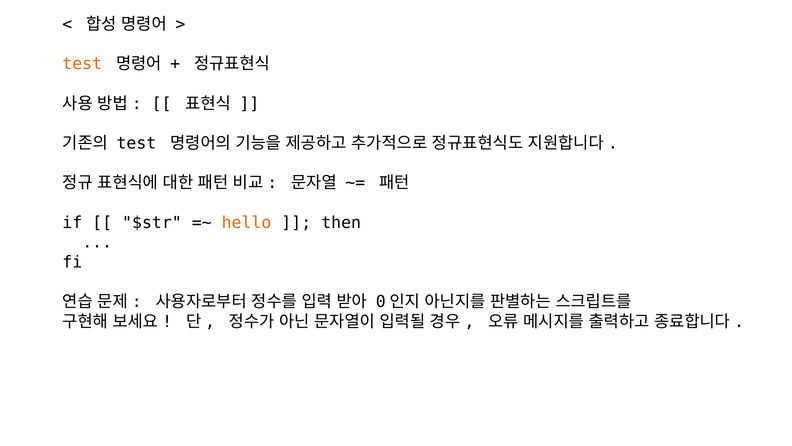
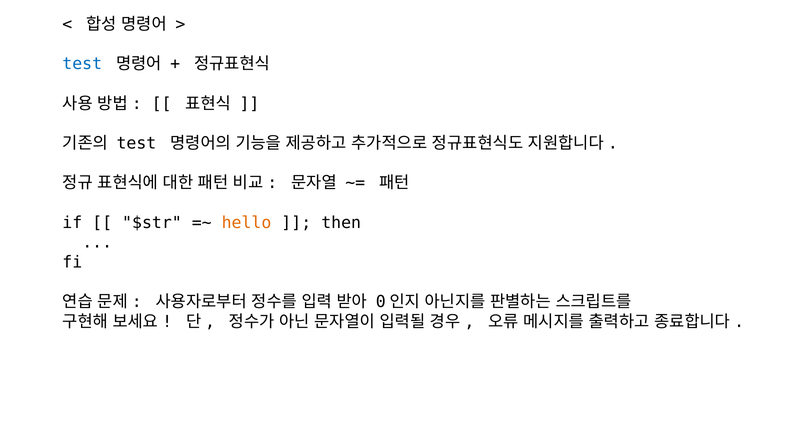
test colour: orange -> blue (82, 64)
